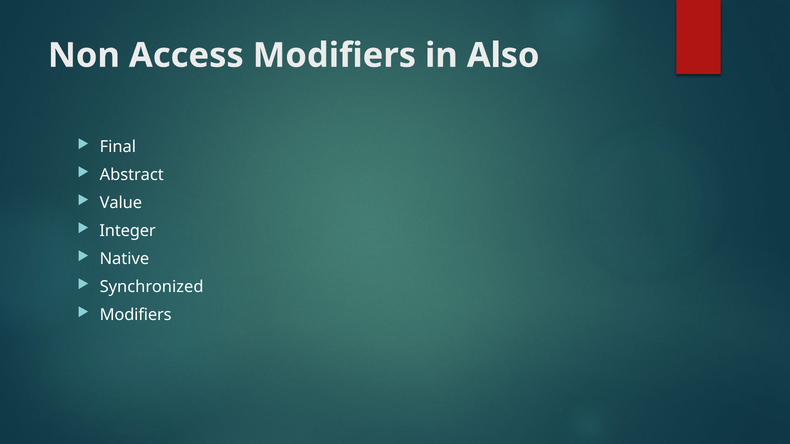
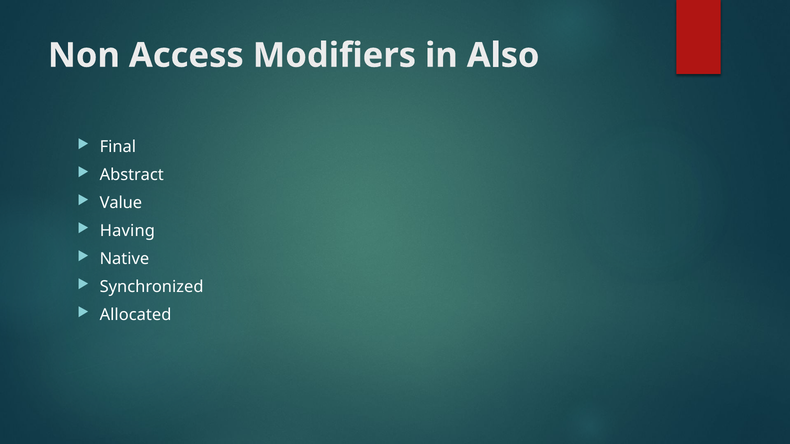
Integer: Integer -> Having (127, 231)
Modifiers: Modifiers -> Allocated (136, 315)
